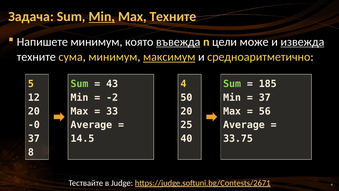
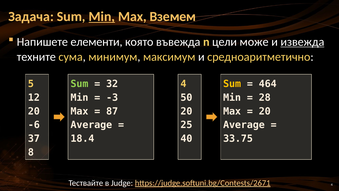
Max Техните: Техните -> Вземем (173, 16)
Напишете минимум: минимум -> елементи (97, 42)
въвежда underline: present -> none (178, 42)
максимум underline: present -> none (169, 57)
43: 43 -> 32 (112, 84)
Sum colour: light green -> yellow (232, 84)
185: 185 -> 464 (268, 84)
-2: -2 -> -3 (112, 97)
37: 37 -> 28 (265, 97)
33: 33 -> 87 (112, 111)
56: 56 -> 20 (265, 111)
-0: -0 -> -6 (34, 125)
14.5: 14.5 -> 18.4 (82, 138)
